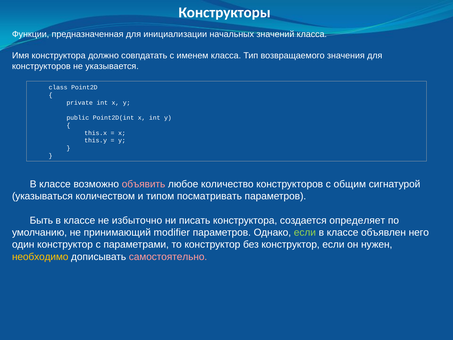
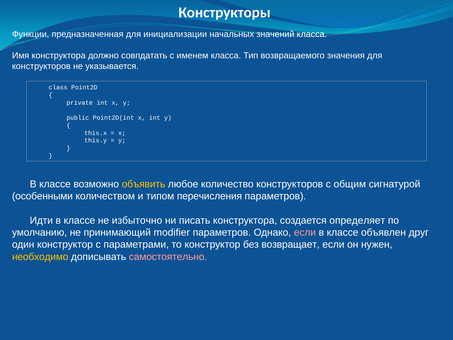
объявить colour: pink -> yellow (144, 184)
указываться: указываться -> особенными (42, 196)
посматривать: посматривать -> перечисления (209, 196)
Быть: Быть -> Идти (41, 220)
если colour: light green -> pink (305, 232)
него: него -> друг (419, 232)
без конструктор: конструктор -> возвращает (291, 244)
